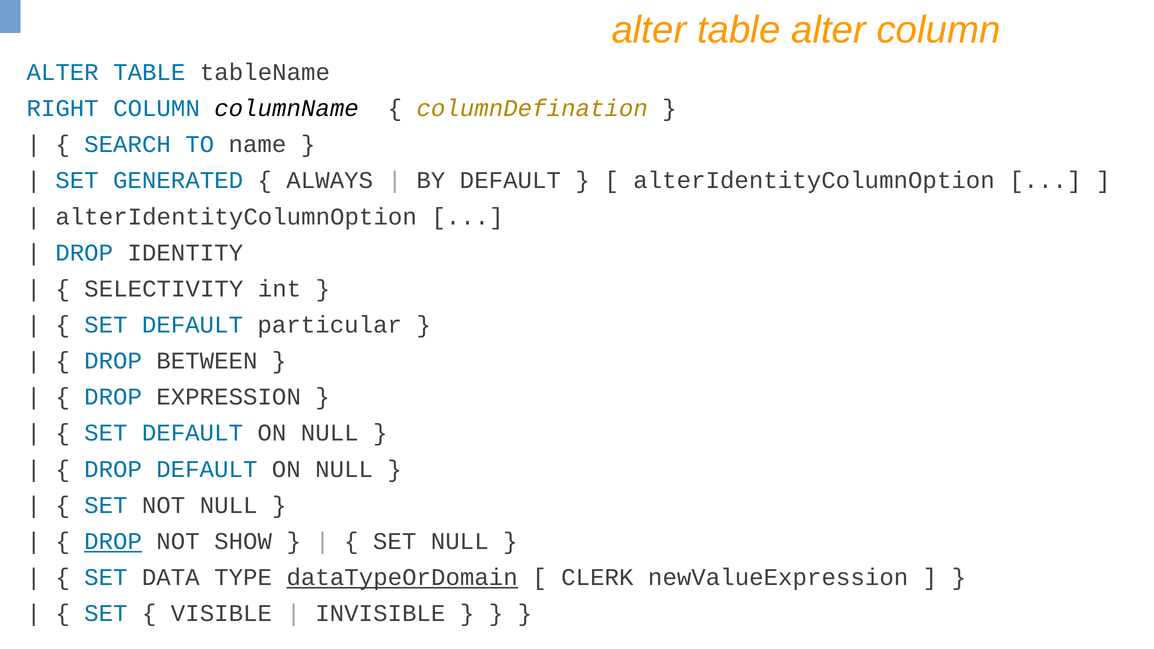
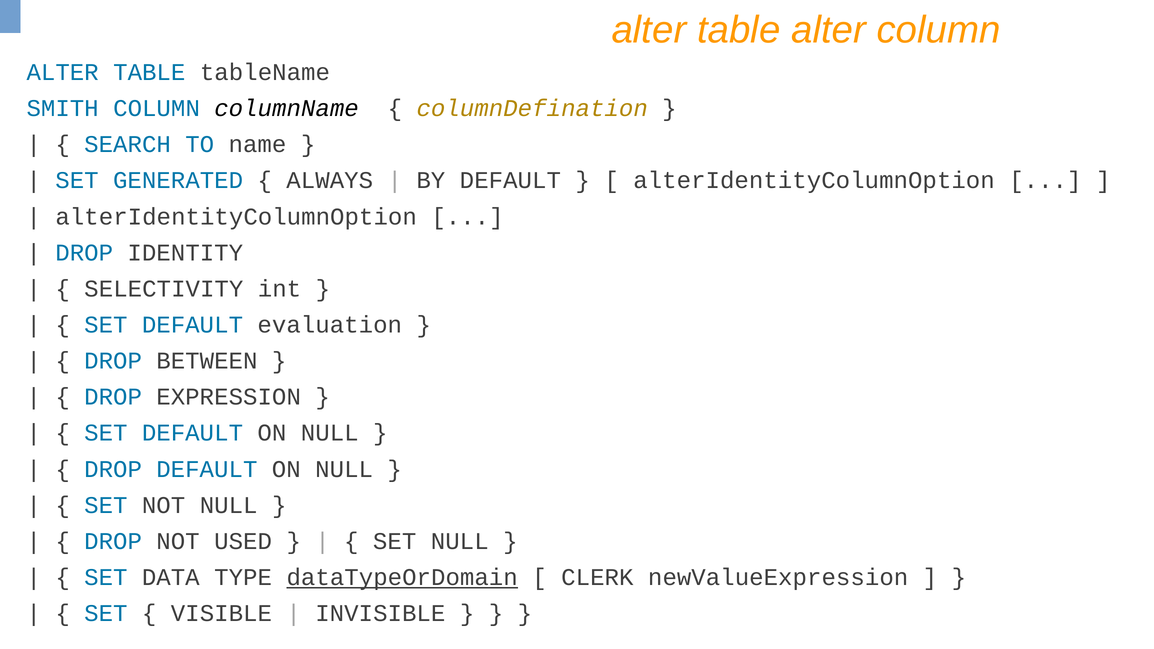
RIGHT: RIGHT -> SMITH (63, 108)
particular: particular -> evaluation (330, 325)
DROP underline: present -> none (113, 541)
SHOW: SHOW -> USED (243, 541)
